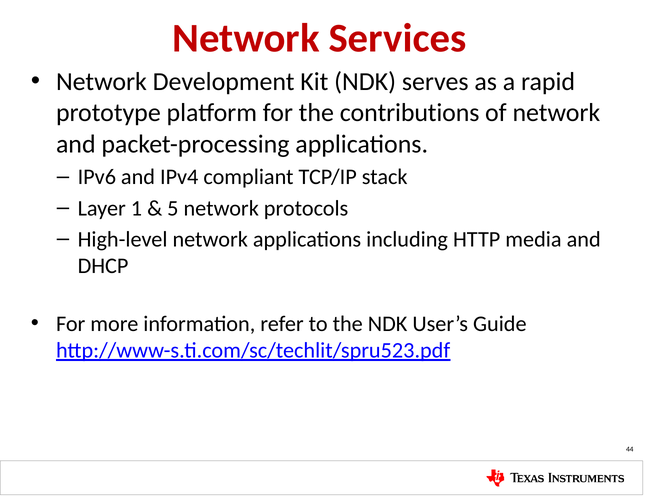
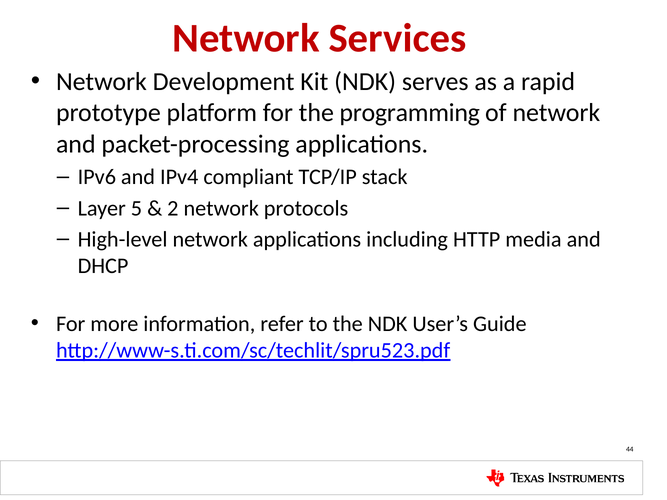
contributions: contributions -> programming (410, 113)
1: 1 -> 5 (136, 208)
5: 5 -> 2 (173, 208)
